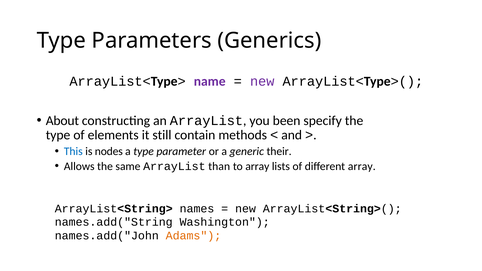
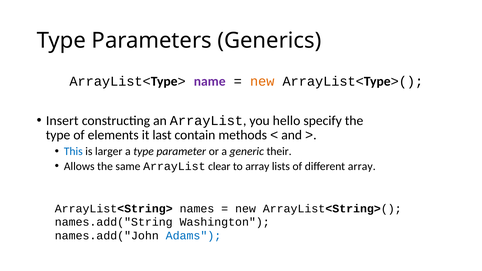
new colour: purple -> orange (262, 81)
About: About -> Insert (62, 121)
been: been -> hello (287, 121)
still: still -> last (162, 135)
nodes: nodes -> larger (109, 151)
than: than -> clear (219, 166)
Adams colour: orange -> blue (193, 236)
